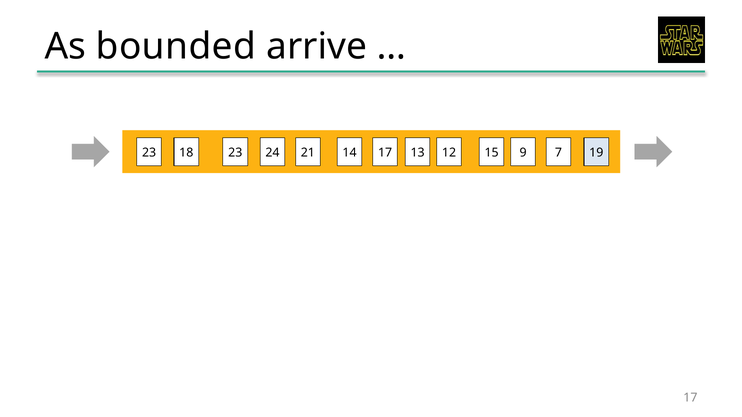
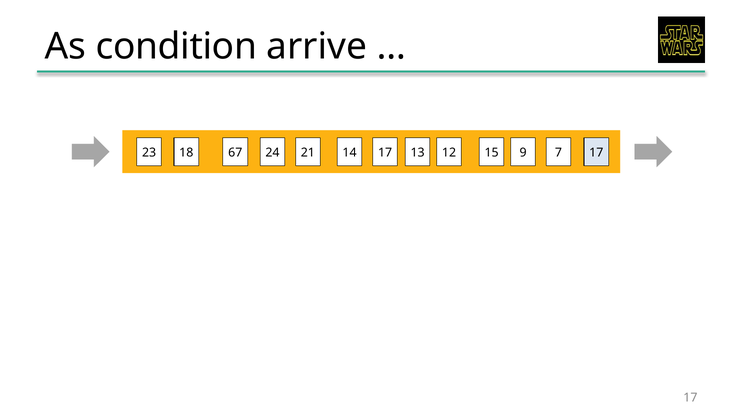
bounded: bounded -> condition (176, 47)
18 23: 23 -> 67 (235, 153)
24 19: 19 -> 17 (596, 153)
